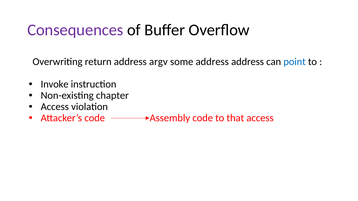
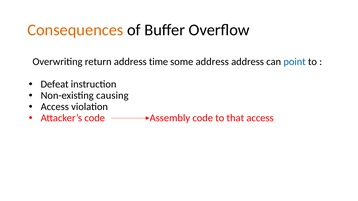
Consequences colour: purple -> orange (75, 30)
argv: argv -> time (159, 62)
Invoke: Invoke -> Defeat (55, 84)
chapter: chapter -> causing (112, 96)
